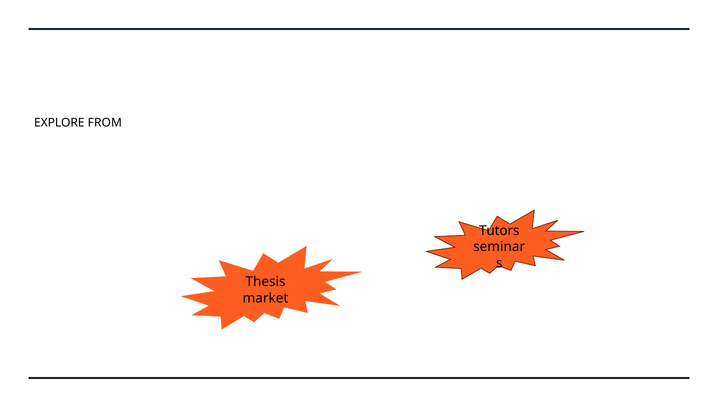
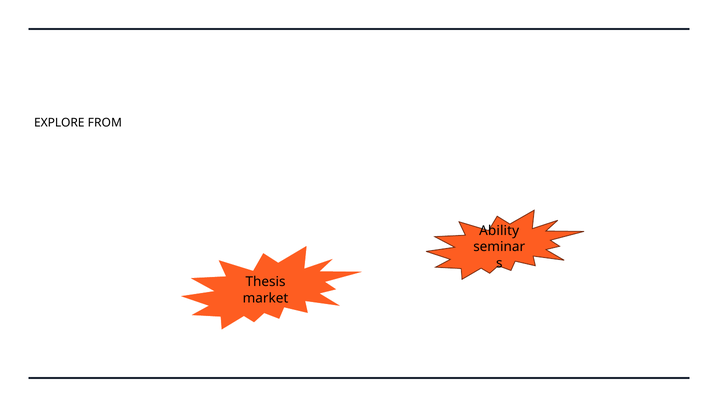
Tutors: Tutors -> Ability (499, 230)
